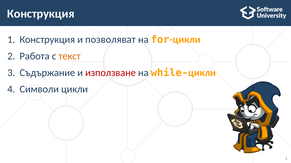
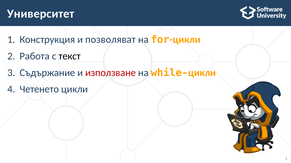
Конструкция: Конструкция -> Университет (41, 14)
текст colour: orange -> black (70, 56)
Символи: Символи -> Четенето (39, 90)
